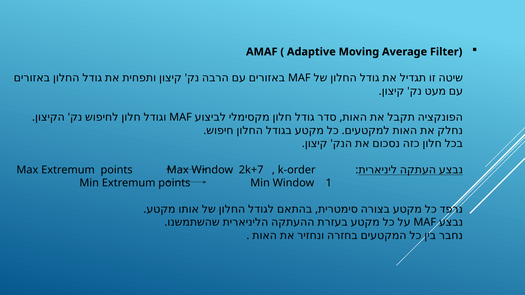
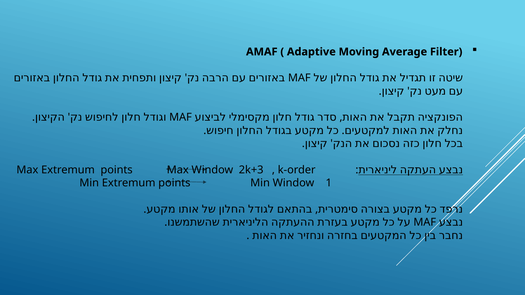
2k+7: 2k+7 -> 2k+3 (251, 170)
